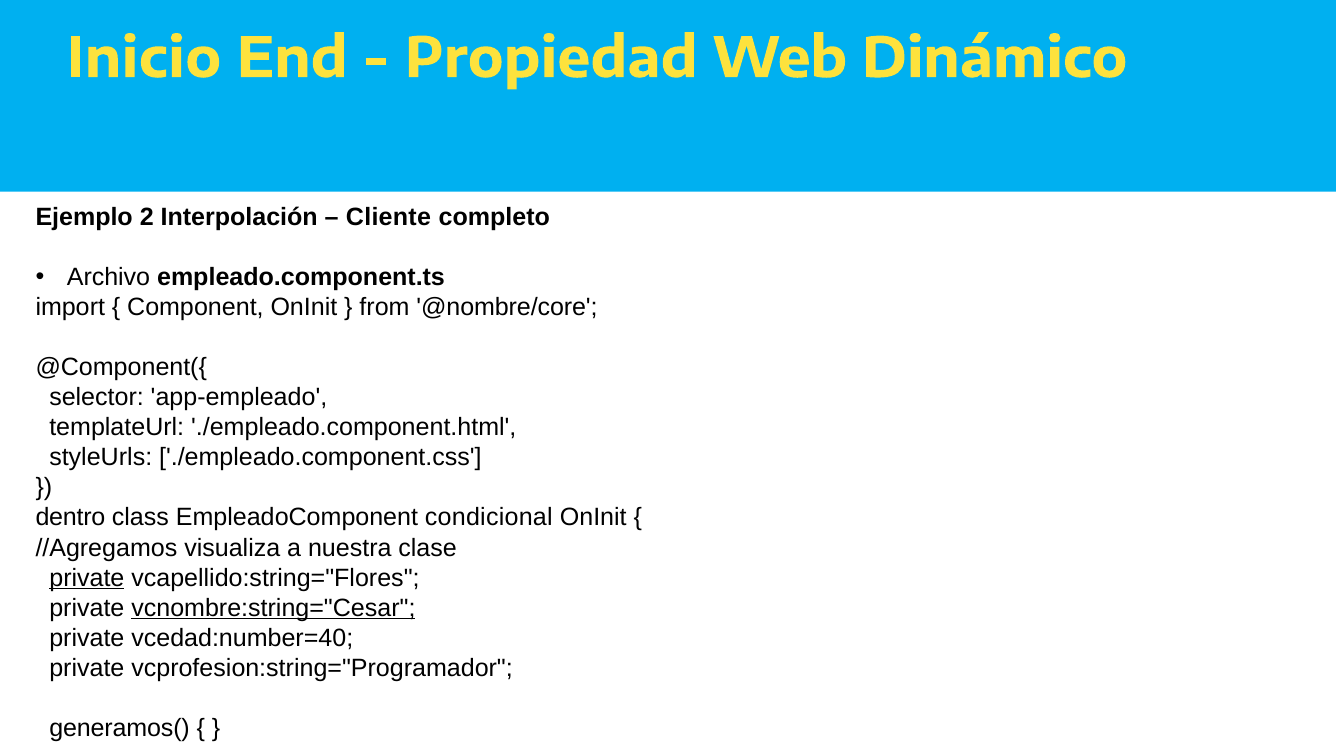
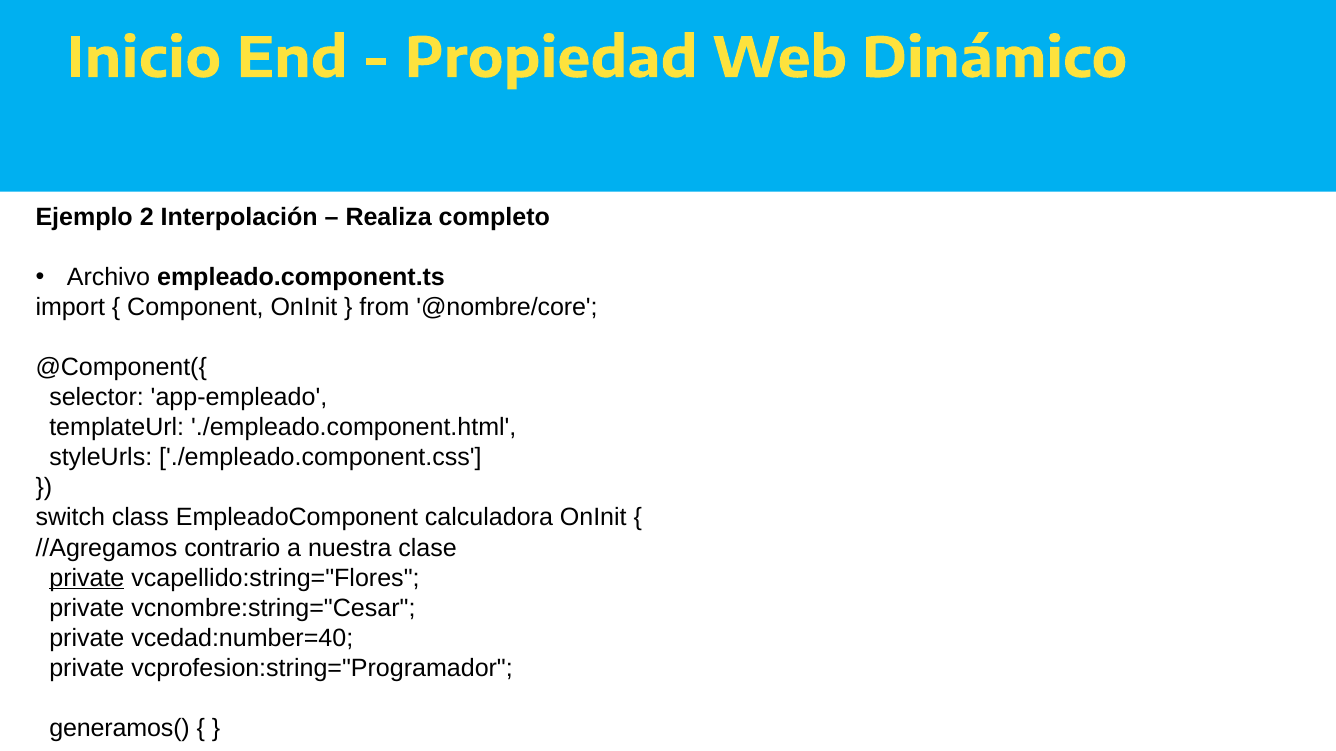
Cliente: Cliente -> Realiza (389, 217)
dentro: dentro -> switch (70, 518)
condicional: condicional -> calculadora (489, 518)
visualiza: visualiza -> contrario (232, 548)
vcnombre:string="Cesar underline: present -> none (273, 608)
